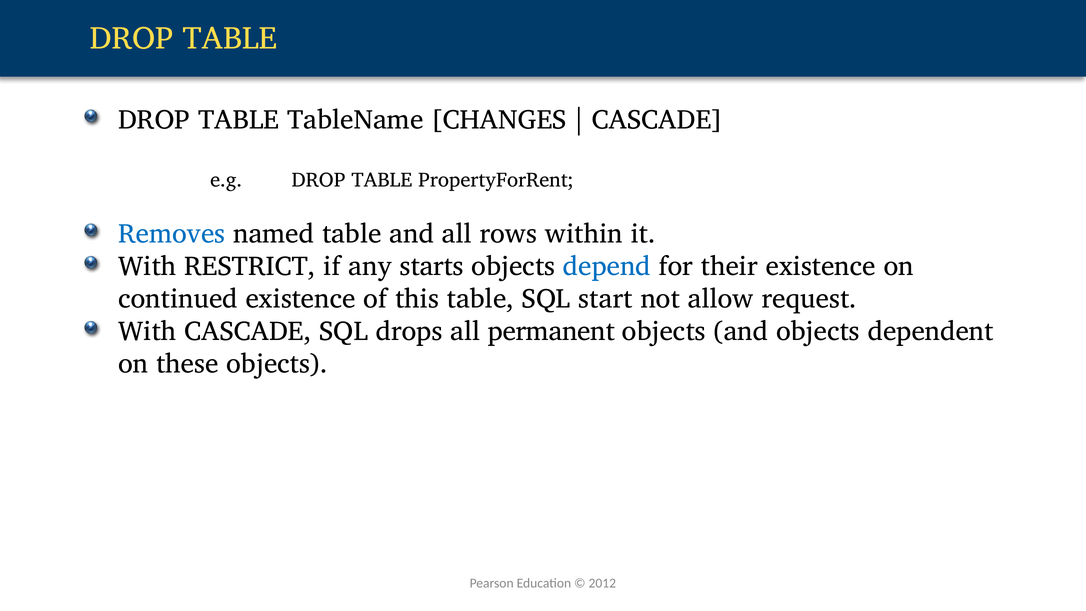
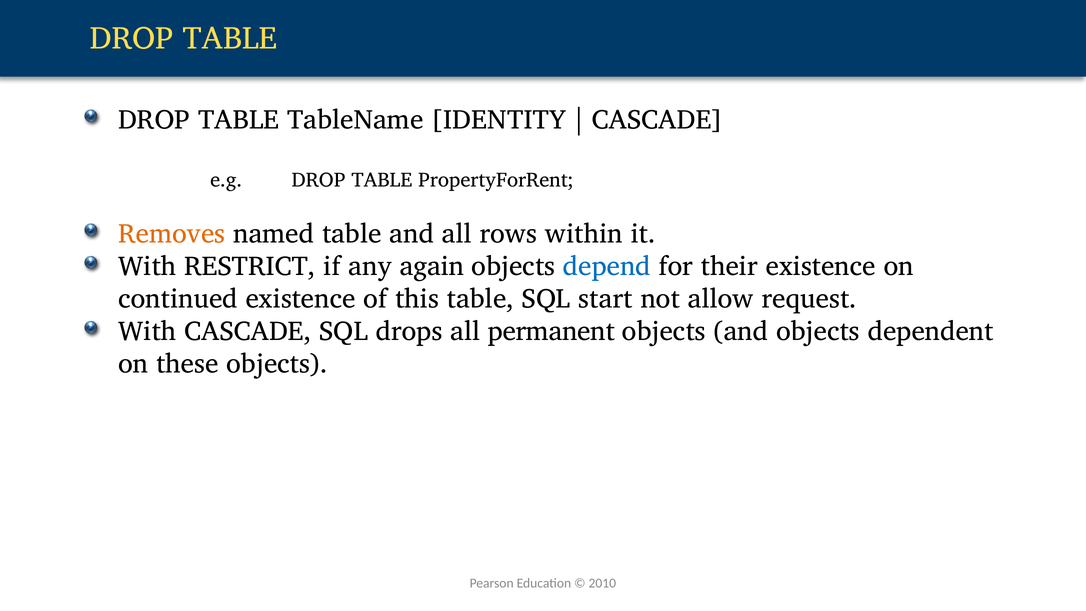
CHANGES: CHANGES -> IDENTITY (499, 120)
Removes colour: blue -> orange (172, 234)
starts: starts -> again (432, 266)
2012: 2012 -> 2010 (602, 583)
